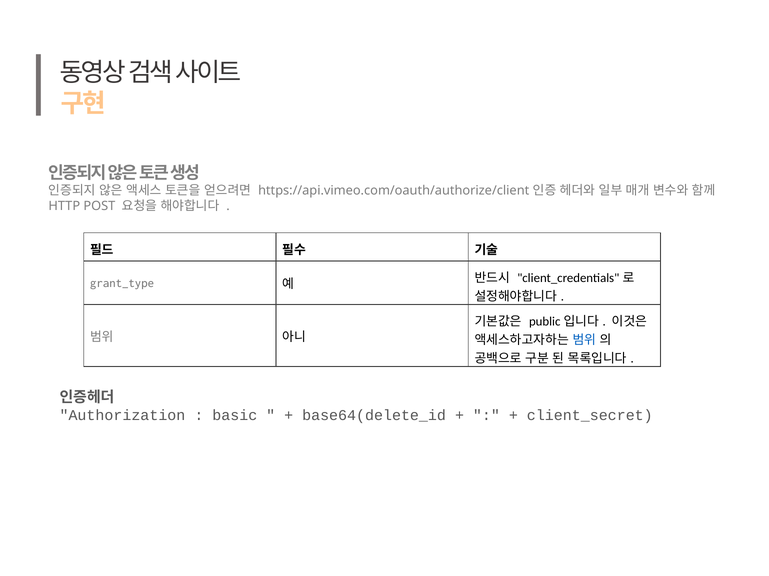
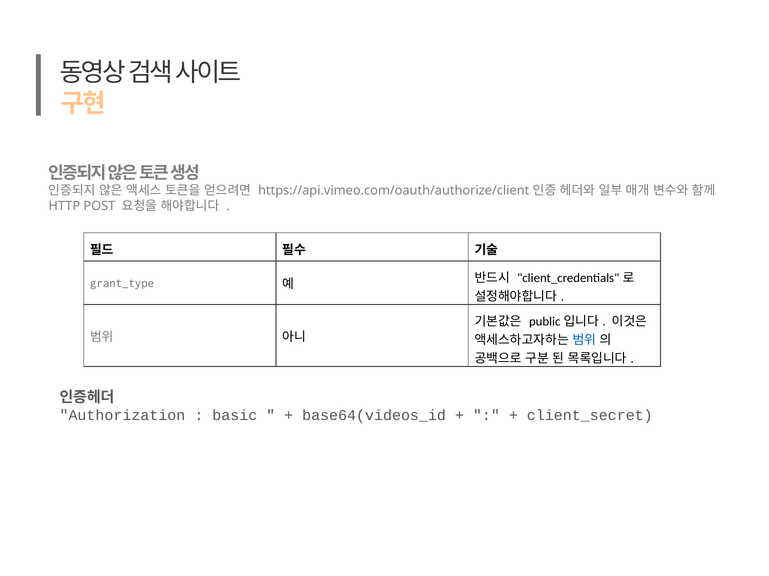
base64(delete_id: base64(delete_id -> base64(videos_id (374, 416)
